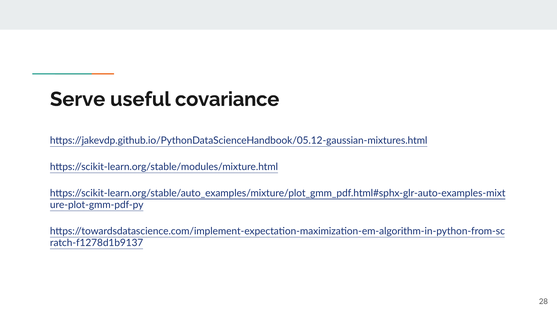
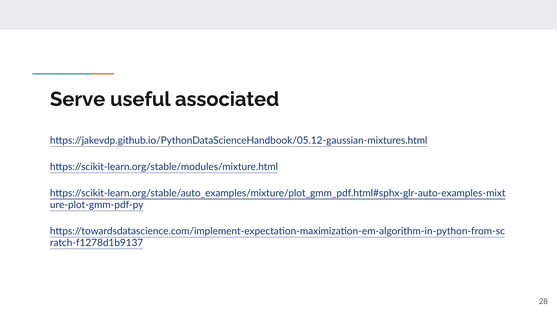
covariance: covariance -> associated (227, 99)
